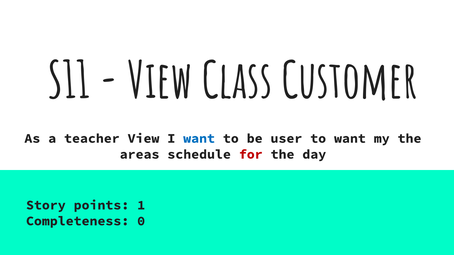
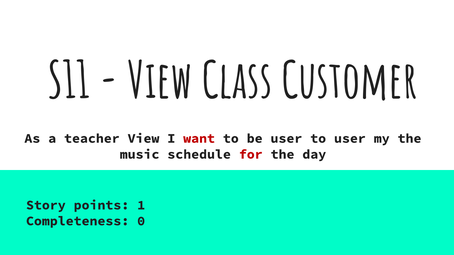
want colour: blue -> red (199, 139)
to want: want -> user (350, 139)
areas: areas -> music (140, 154)
